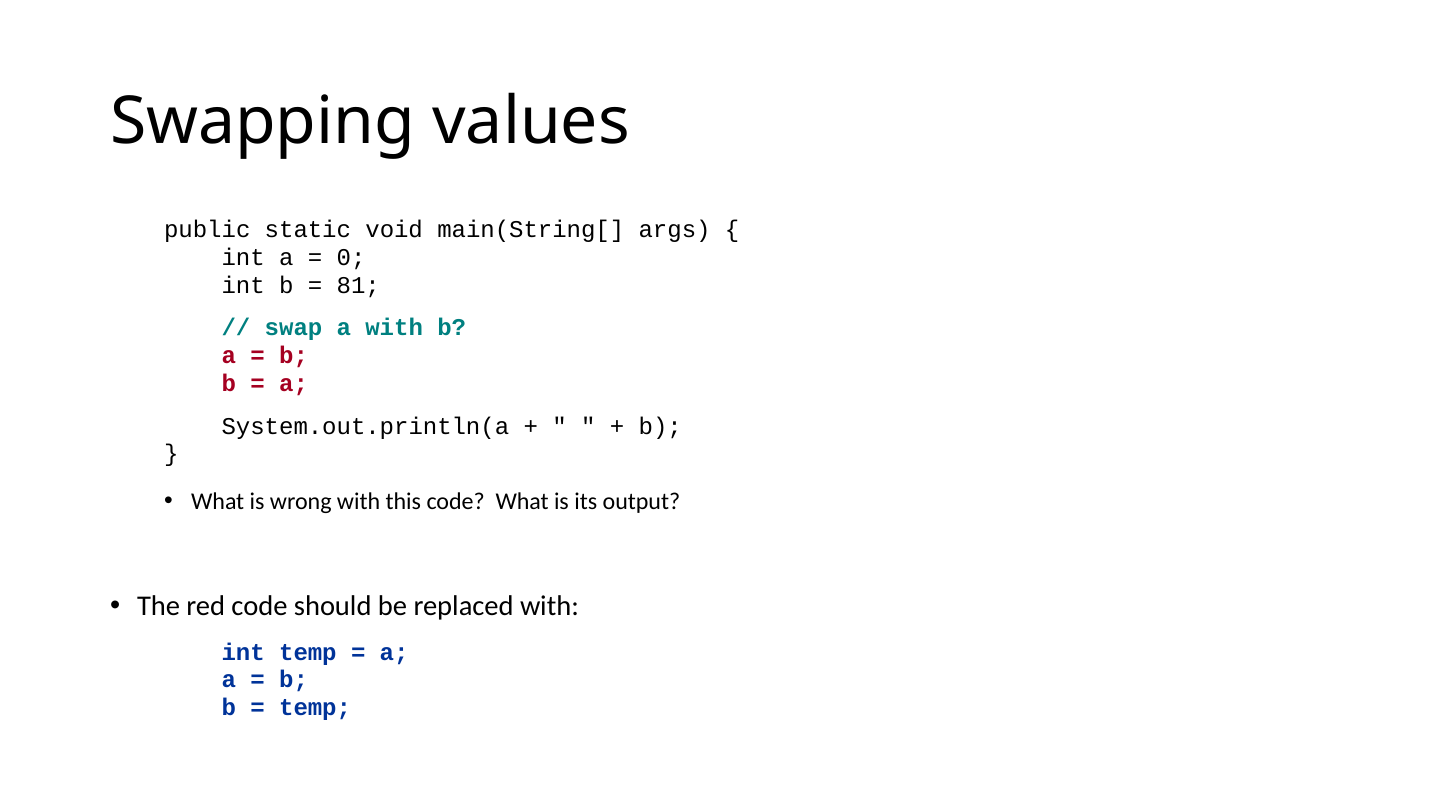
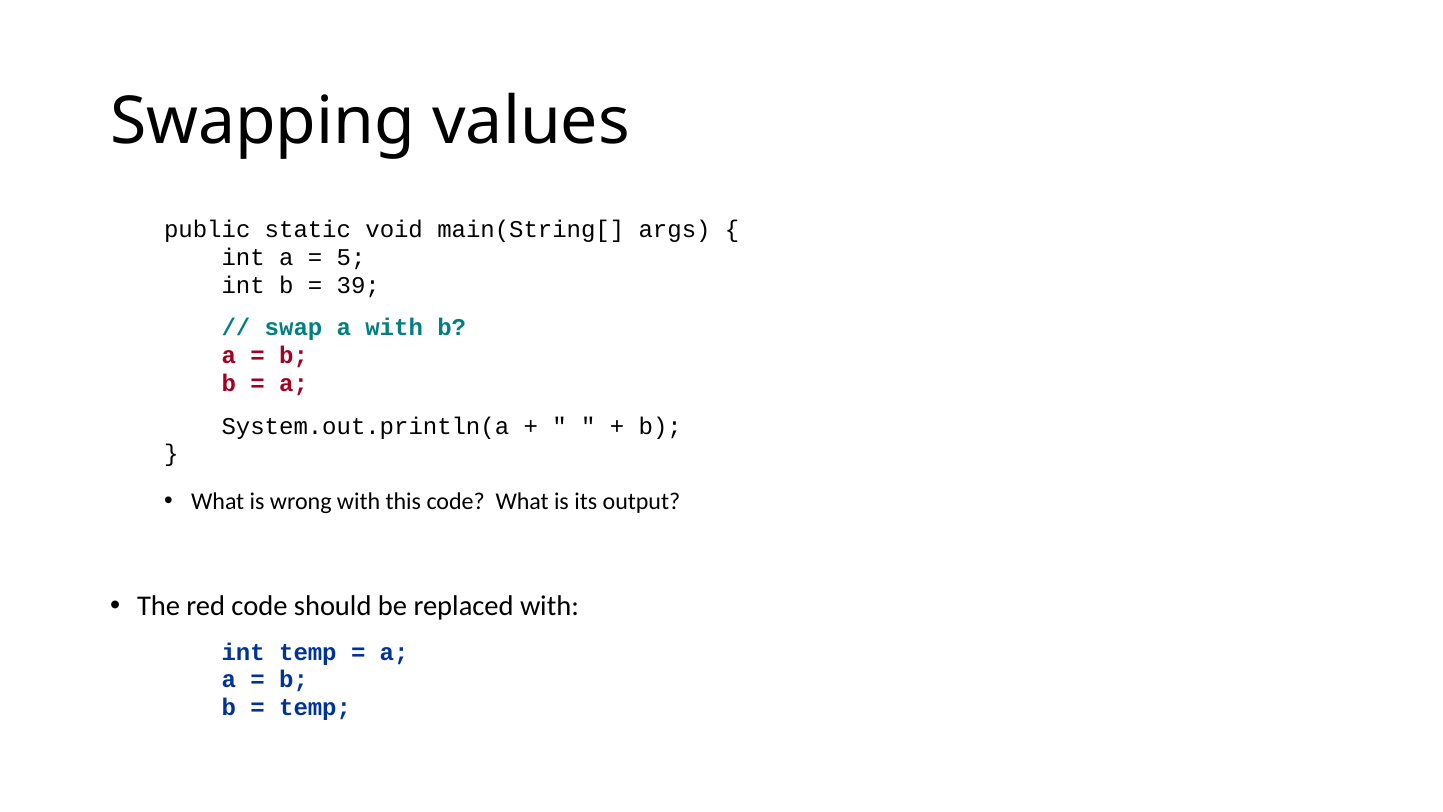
0: 0 -> 5 (351, 257)
81: 81 -> 39 (358, 285)
